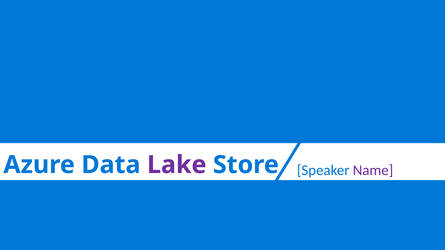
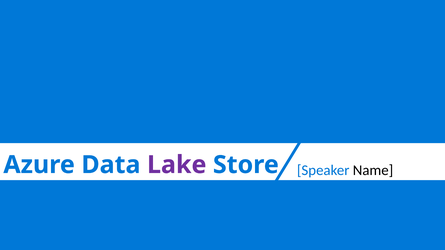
Name colour: purple -> black (373, 170)
